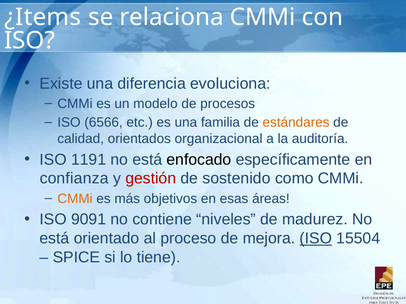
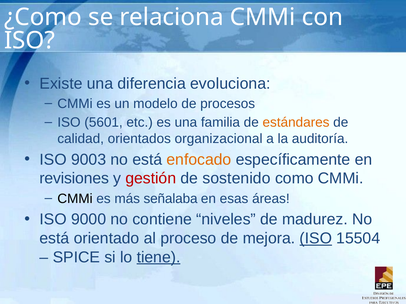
¿Items: ¿Items -> ¿Como (43, 17)
6566: 6566 -> 5601 (104, 123)
1191: 1191 -> 9003 (89, 160)
enfocado colour: black -> orange (199, 160)
confianza: confianza -> revisiones (74, 179)
CMMi colour: orange -> black (75, 199)
objetivos: objetivos -> señalaba (171, 199)
9091: 9091 -> 9000 (89, 220)
tiene underline: none -> present (159, 258)
